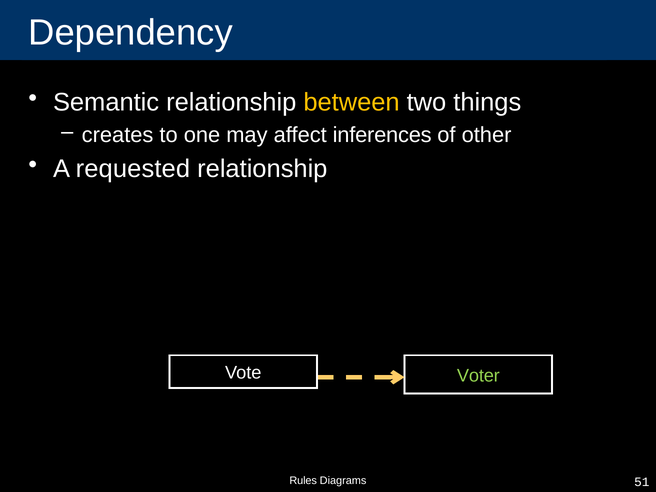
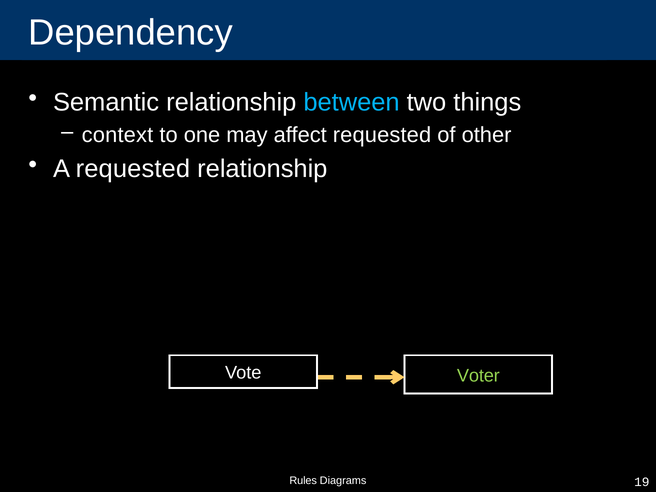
between colour: yellow -> light blue (352, 102)
creates: creates -> context (117, 135)
affect inferences: inferences -> requested (382, 135)
51: 51 -> 19 (642, 482)
